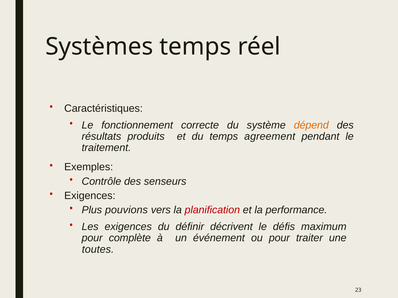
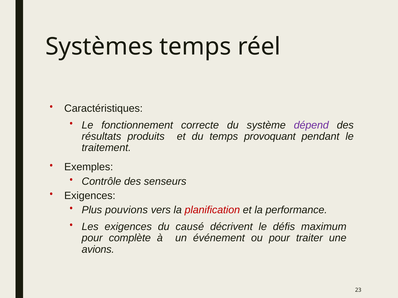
dépend colour: orange -> purple (311, 125)
agreement: agreement -> provoquant (270, 137)
définir: définir -> causé (190, 227)
toutes: toutes -> avions (98, 250)
